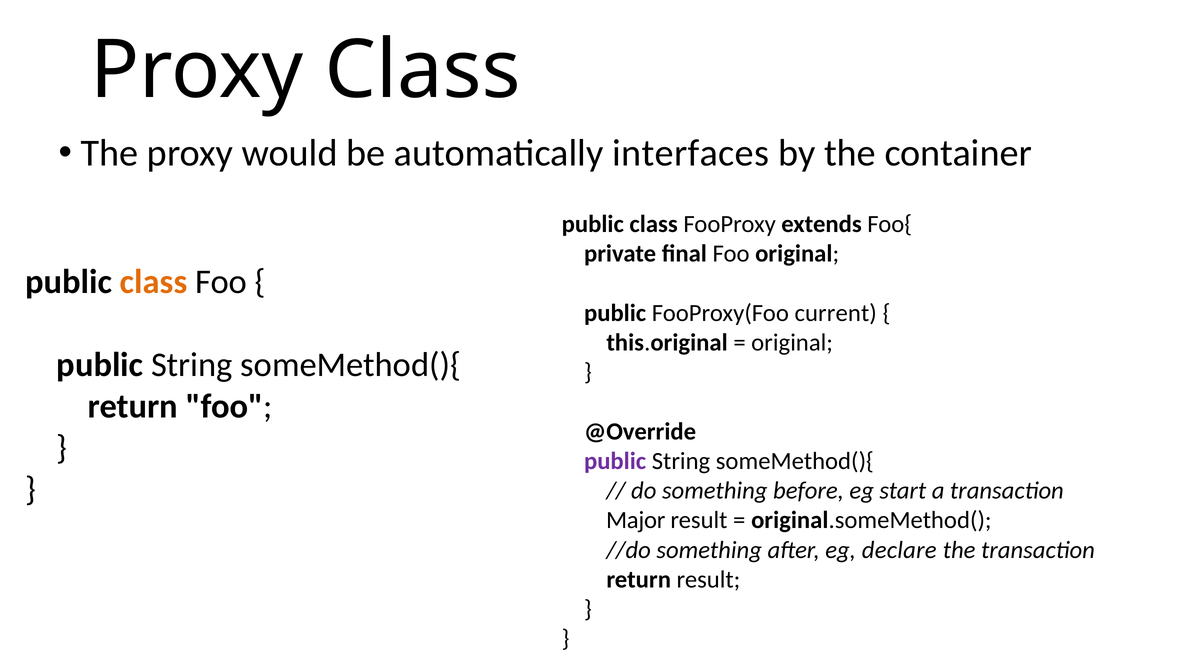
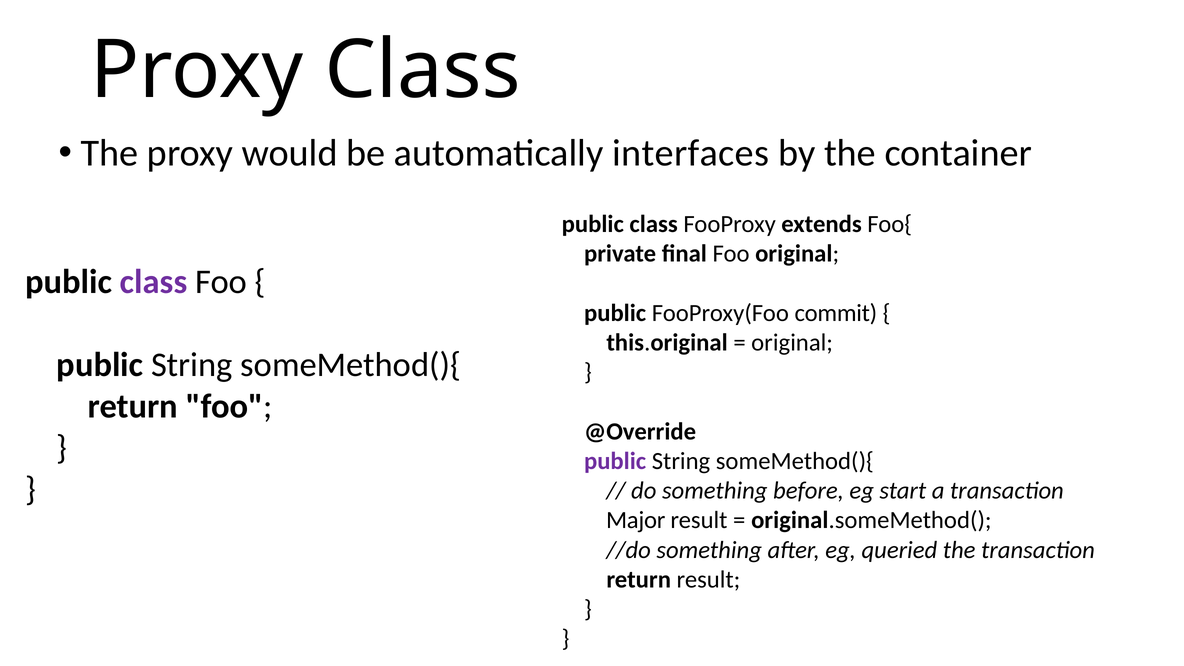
class colour: orange -> purple (154, 282)
current: current -> commit (836, 313)
declare: declare -> queried (899, 550)
